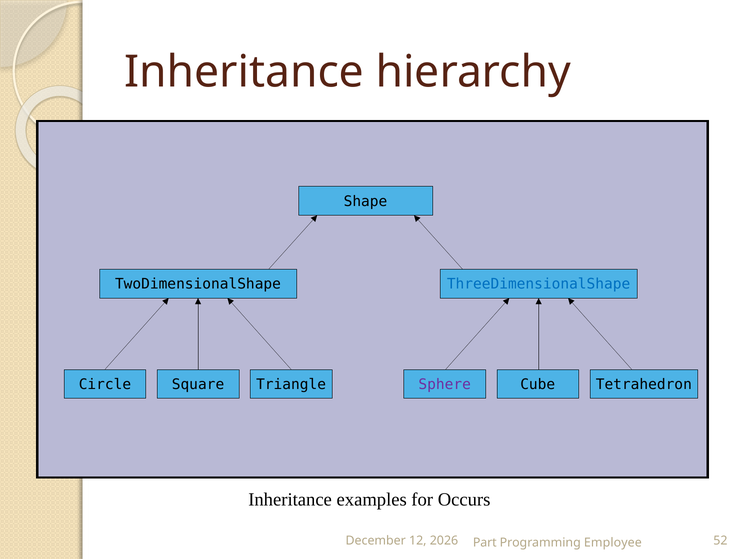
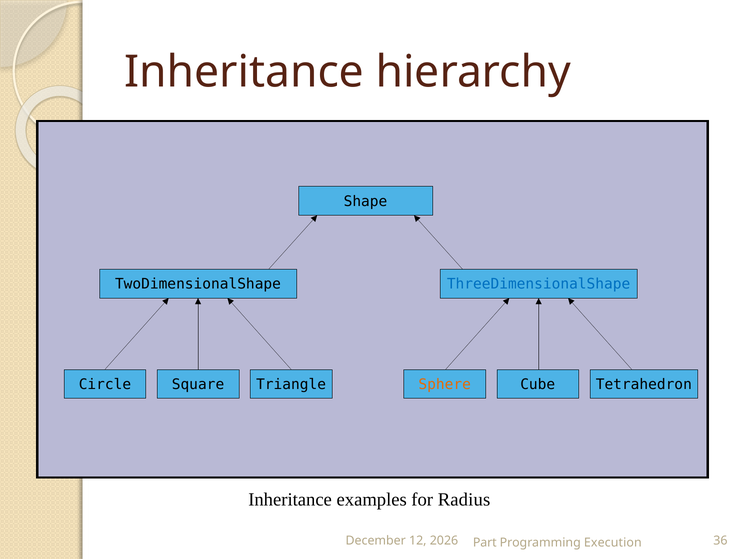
Sphere colour: purple -> orange (445, 384)
Occurs: Occurs -> Radius (464, 499)
52: 52 -> 36 (720, 540)
Employee: Employee -> Execution (613, 542)
